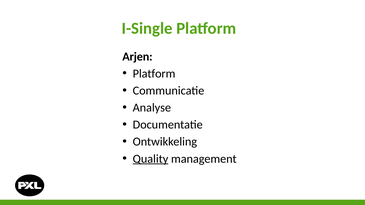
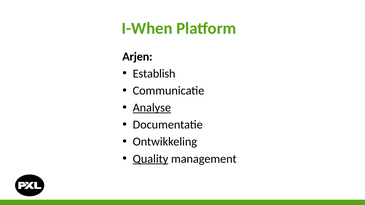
I-Single: I-Single -> I-When (147, 28)
Platform: Platform -> Establish (154, 74)
Analyse underline: none -> present (152, 108)
